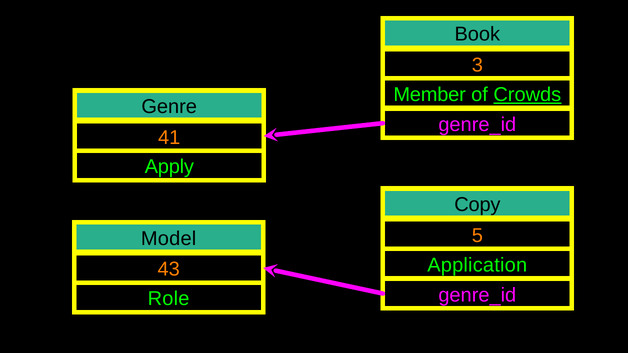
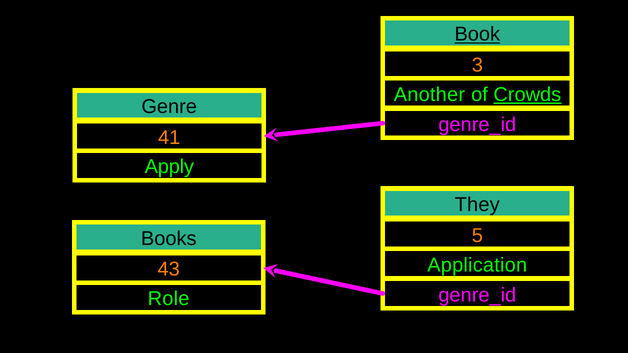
Book underline: none -> present (477, 34)
Member: Member -> Another (429, 95)
Copy: Copy -> They (477, 205)
Model: Model -> Books (169, 239)
